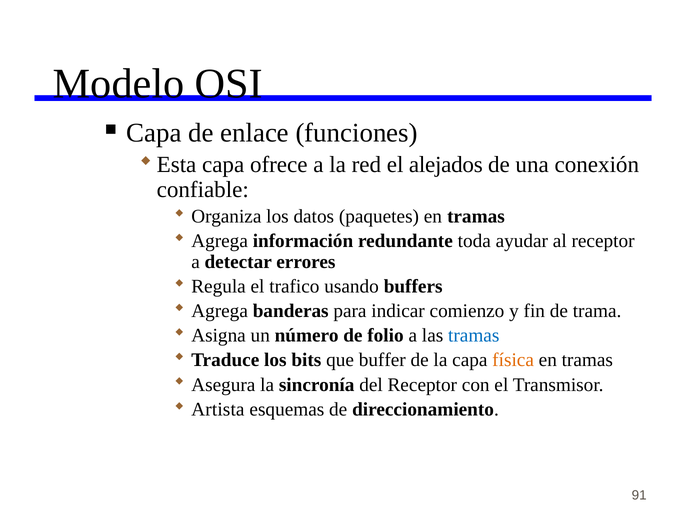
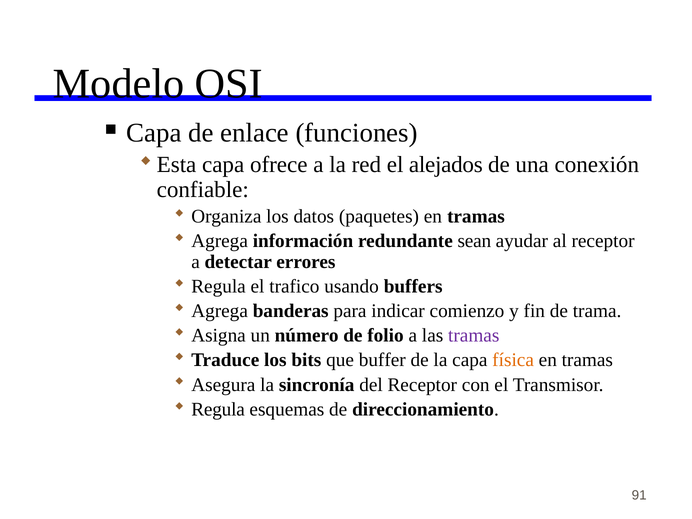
toda: toda -> sean (474, 241)
tramas colour: blue -> purple (474, 335)
Artista: Artista -> Regula (218, 409)
